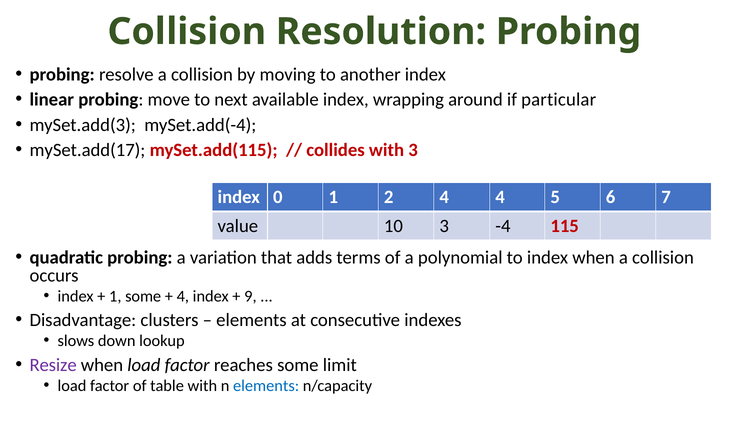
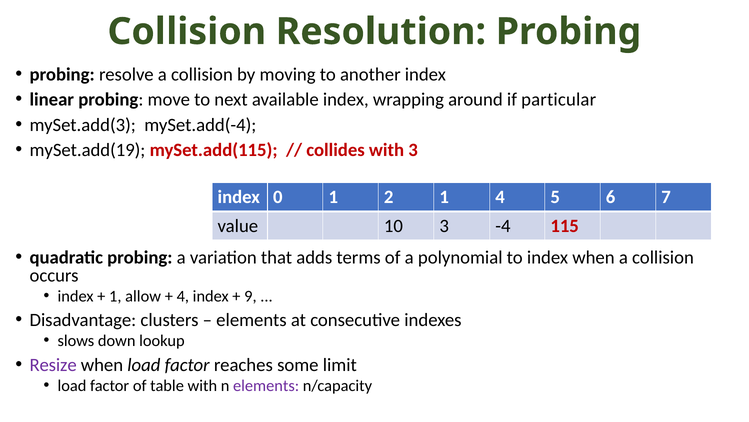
mySet.add(17: mySet.add(17 -> mySet.add(19 (87, 150)
2 4: 4 -> 1 (444, 197)
1 some: some -> allow (143, 296)
elements colour: blue -> purple (266, 385)
